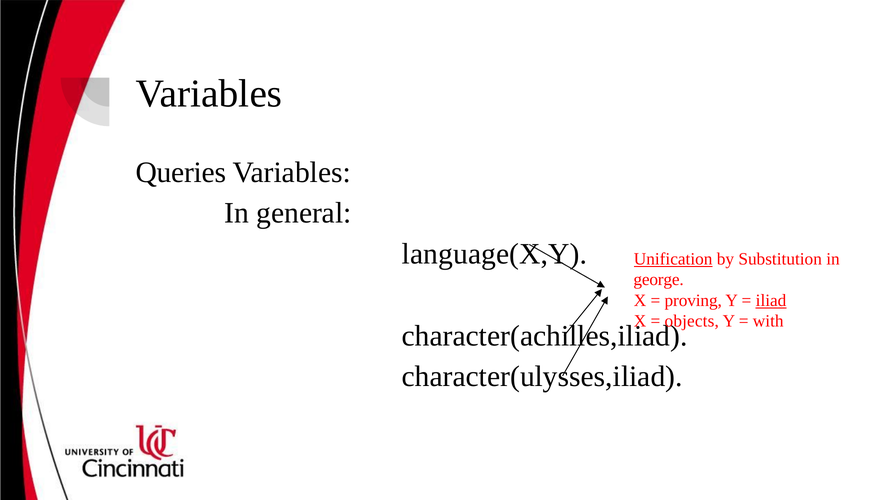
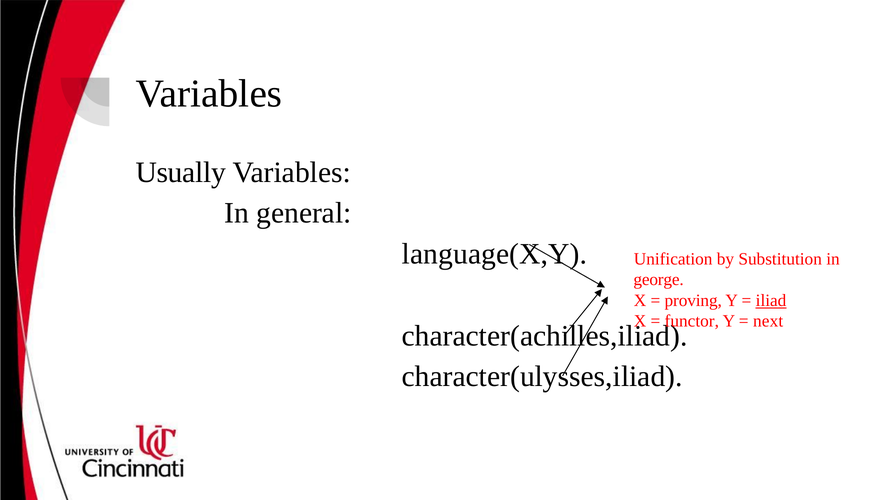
Queries: Queries -> Usually (181, 172)
Unification underline: present -> none (673, 259)
objects: objects -> functor (692, 321)
with: with -> next (768, 321)
